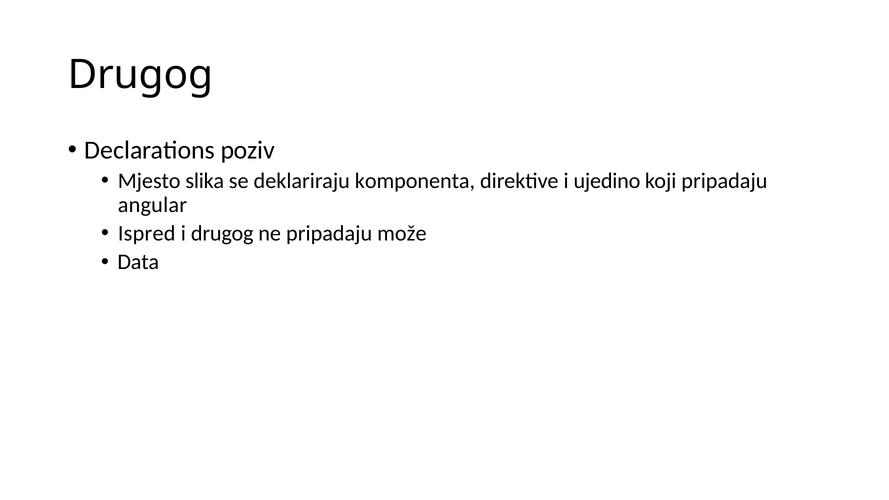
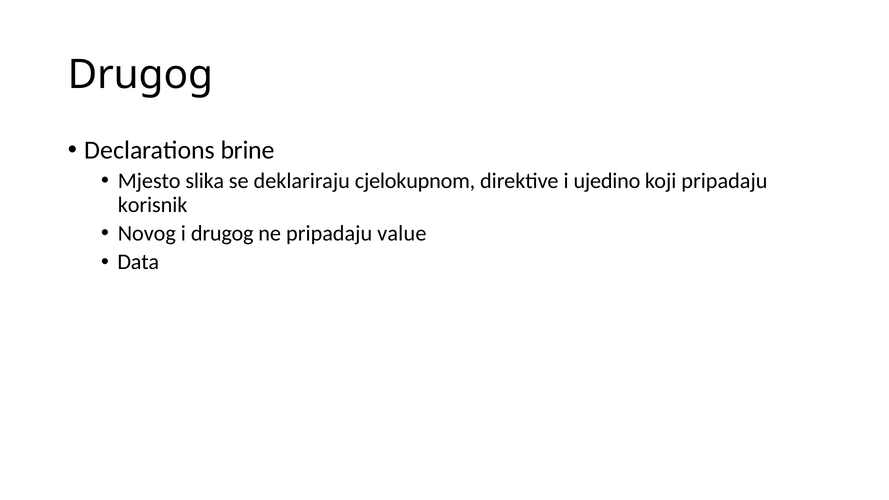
poziv: poziv -> brine (248, 150)
komponenta: komponenta -> cjelokupnom (415, 181)
angular: angular -> korisnik (153, 205)
Ispred: Ispred -> Novog (147, 234)
može: može -> value (402, 234)
